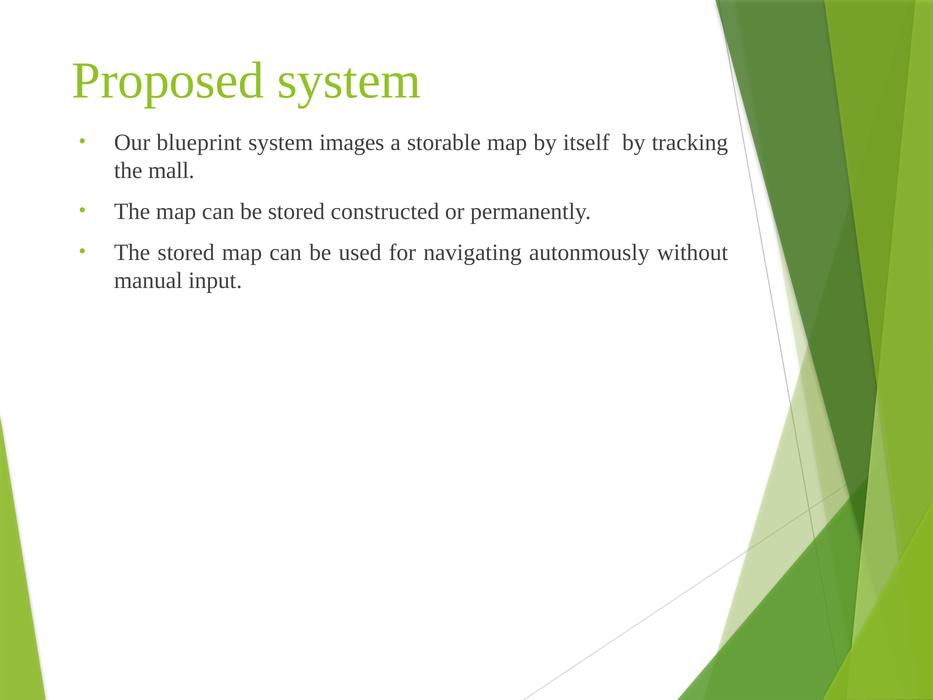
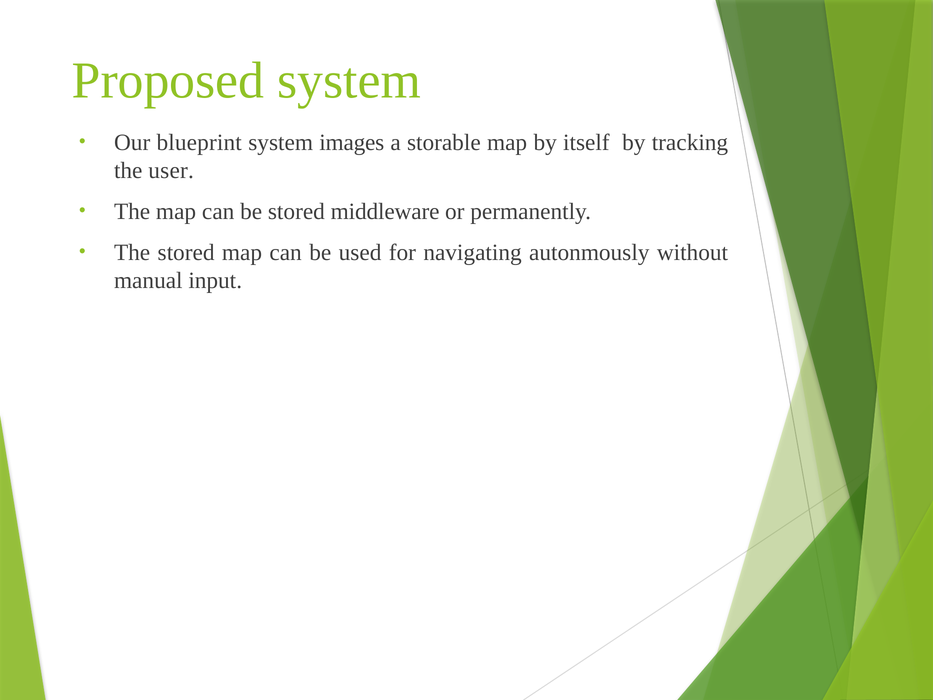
mall: mall -> user (171, 170)
constructed: constructed -> middleware (385, 211)
